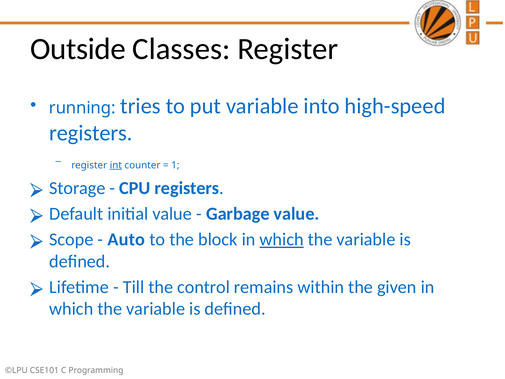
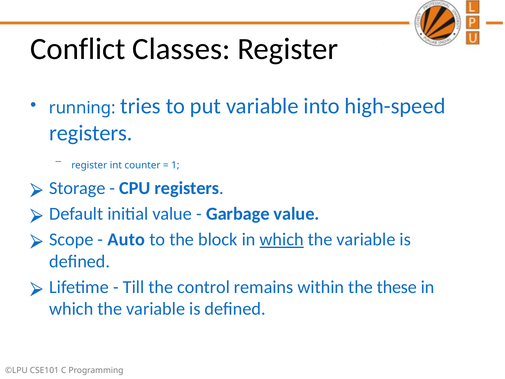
Outside: Outside -> Conflict (78, 49)
int underline: present -> none (116, 165)
given: given -> these (397, 287)
